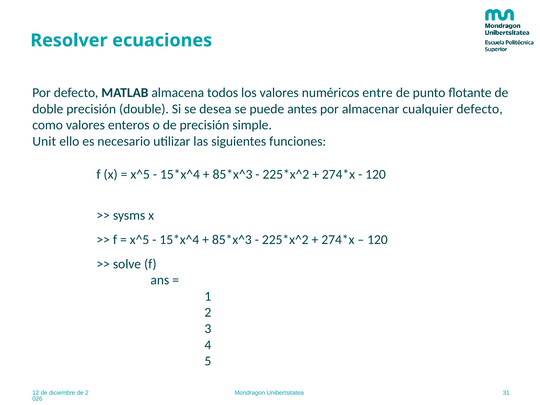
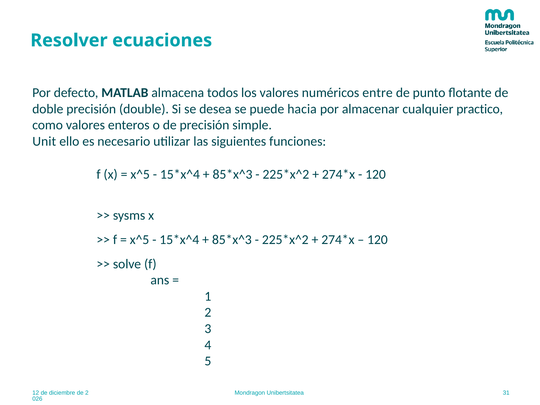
antes: antes -> hacia (302, 109)
cualquier defecto: defecto -> practico (480, 109)
